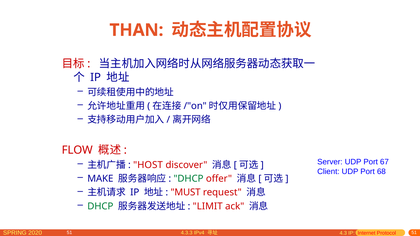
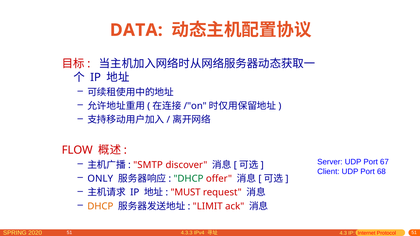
THAN: THAN -> DATA (136, 30)
HOST: HOST -> SMTP (148, 165)
MAKE: MAKE -> ONLY (100, 179)
DHCP colour: green -> orange (100, 206)
